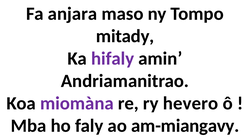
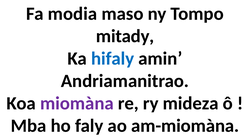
anjara: anjara -> modia (72, 14)
hifaly colour: purple -> blue (113, 59)
hevero: hevero -> mideza (191, 104)
am-miangavy: am-miangavy -> am-miomàna (185, 126)
